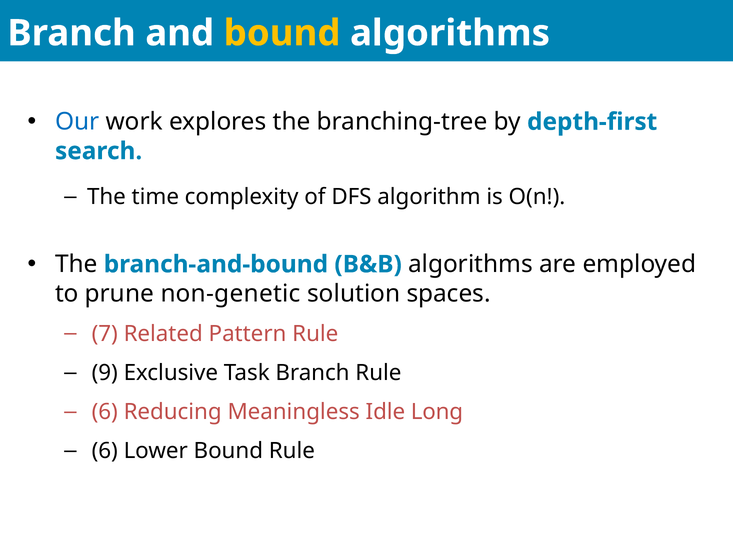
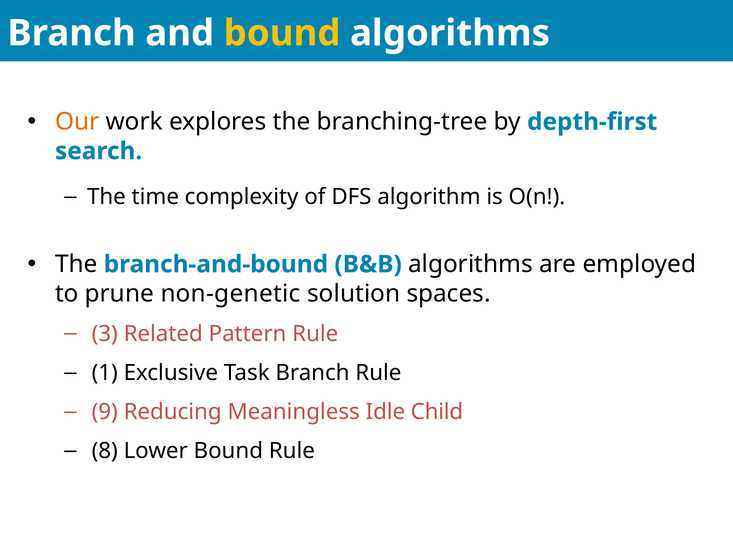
Our colour: blue -> orange (77, 122)
7: 7 -> 3 (105, 334)
9: 9 -> 1 (105, 373)
6: 6 -> 9 (105, 412)
Long: Long -> Child (437, 412)
6: 6 -> 8 (105, 451)
